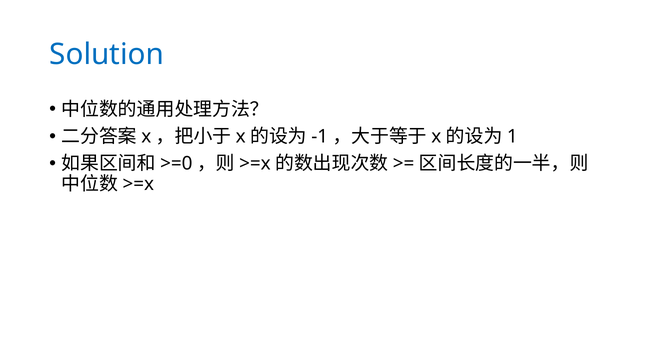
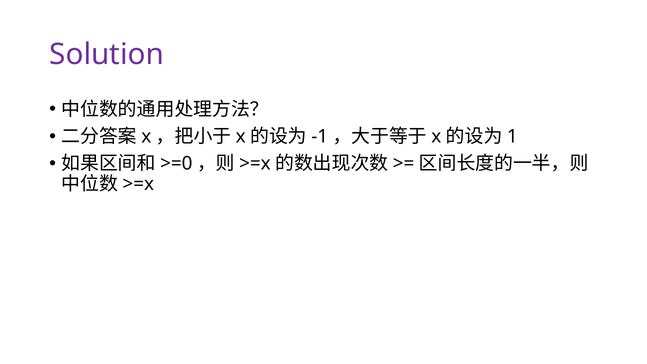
Solution colour: blue -> purple (107, 54)
